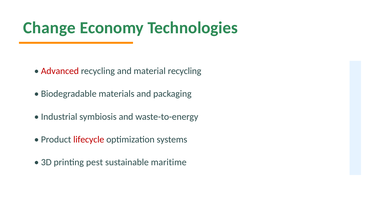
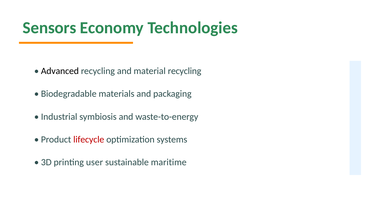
Change: Change -> Sensors (49, 28)
Advanced colour: red -> black (60, 71)
pest: pest -> user (95, 162)
